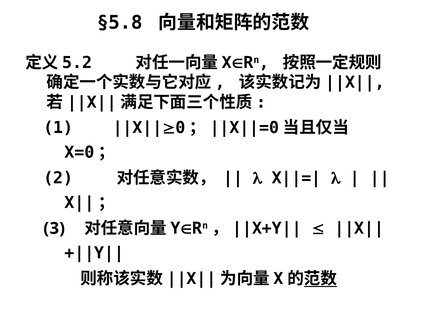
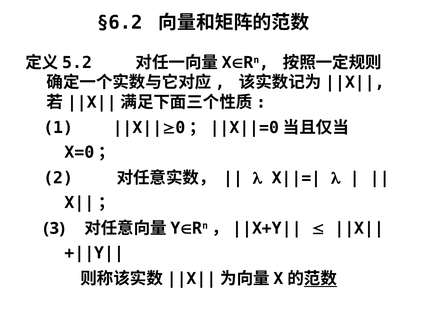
§5.8: §5.8 -> §6.2 (120, 23)
